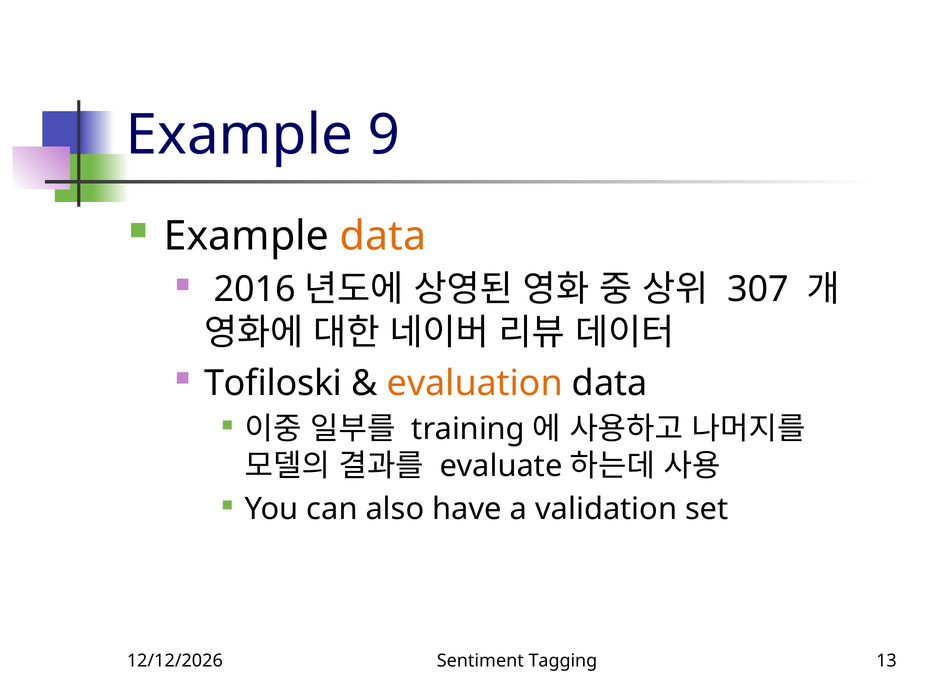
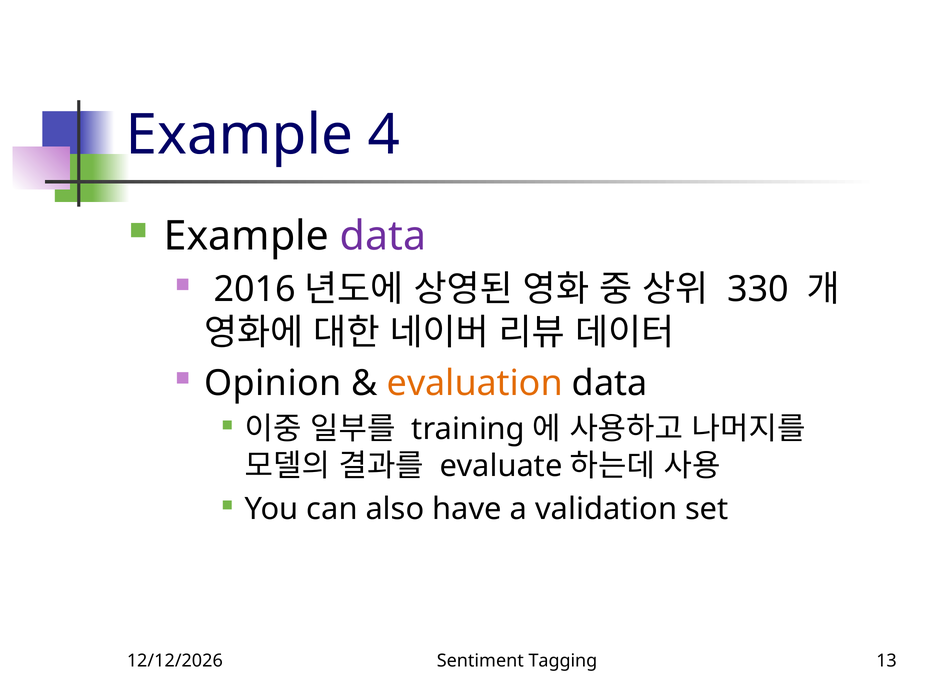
9: 9 -> 4 (384, 135)
data colour: orange -> purple (383, 237)
307: 307 -> 330 (758, 290)
Tofiloski: Tofiloski -> Opinion (273, 383)
